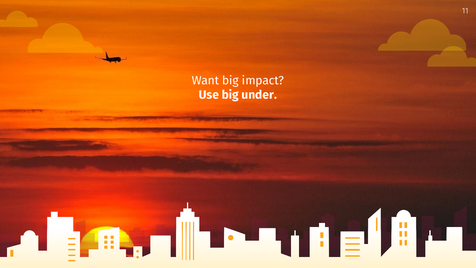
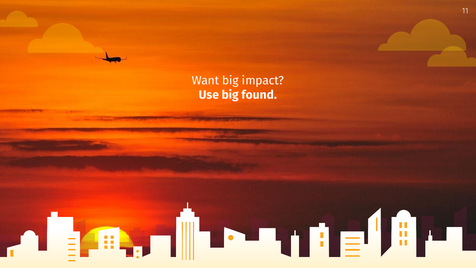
under: under -> found (259, 95)
